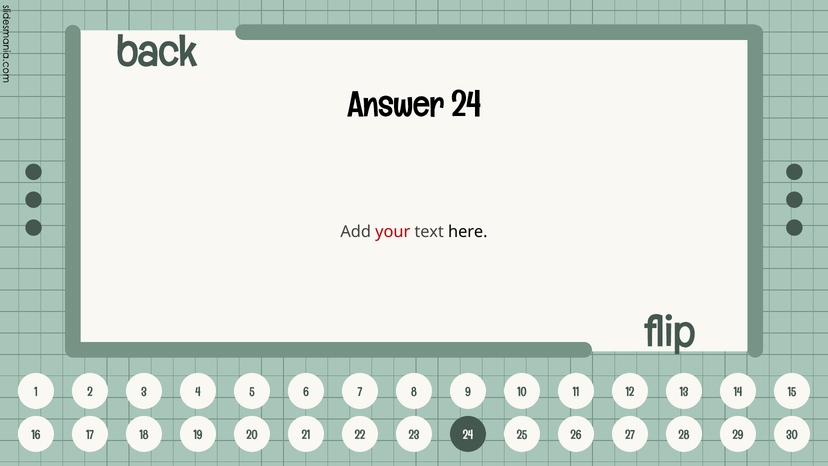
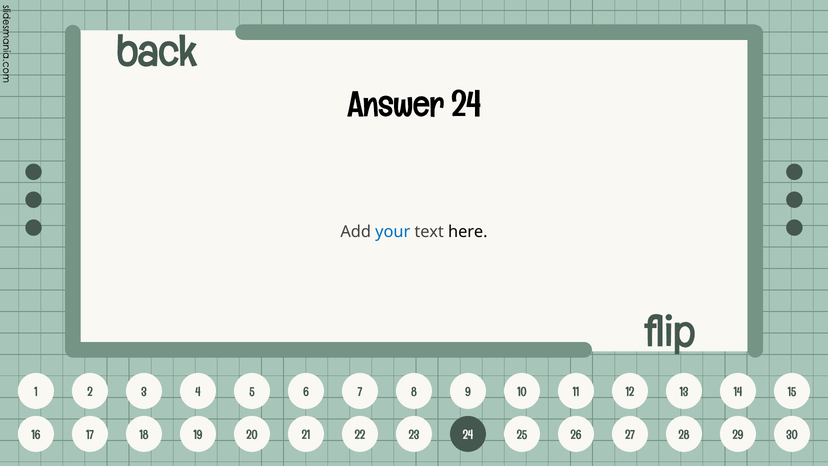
your colour: red -> blue (393, 232)
